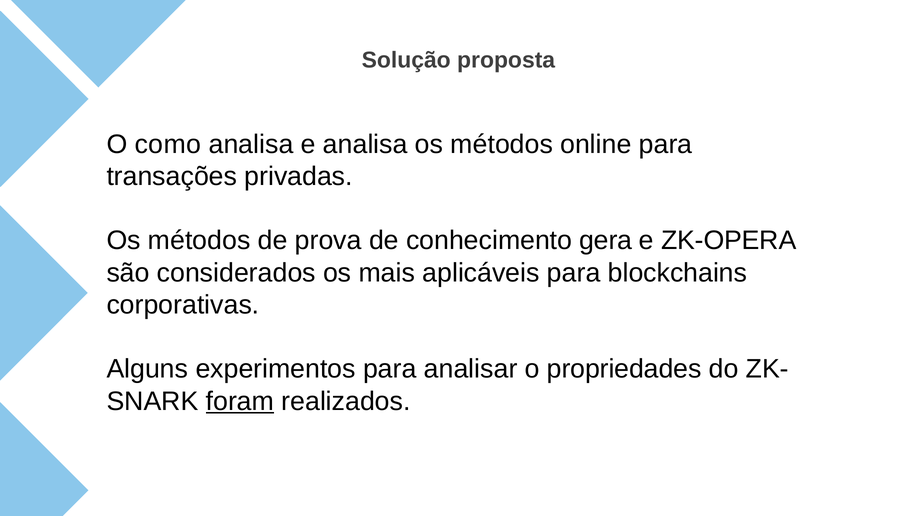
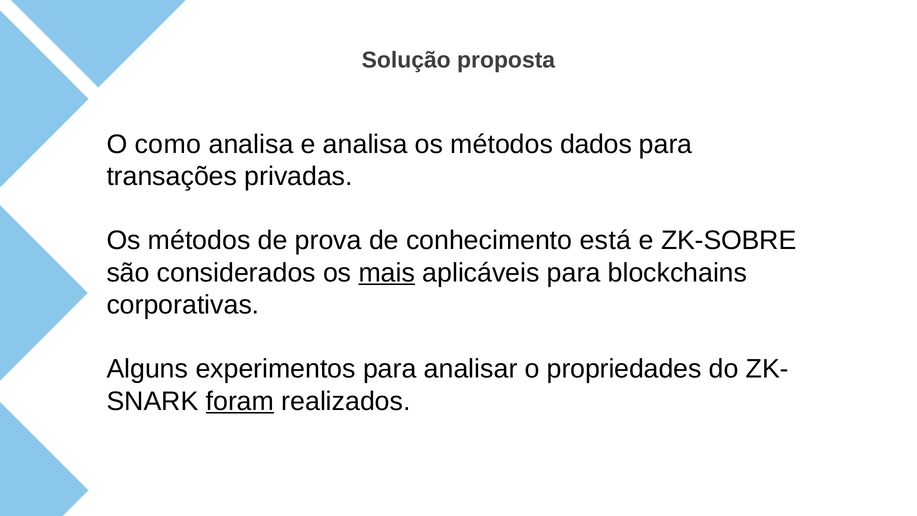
online: online -> dados (596, 144)
gera: gera -> está (605, 240)
ZK-OPERA: ZK-OPERA -> ZK-SOBRE (729, 240)
mais underline: none -> present (387, 273)
